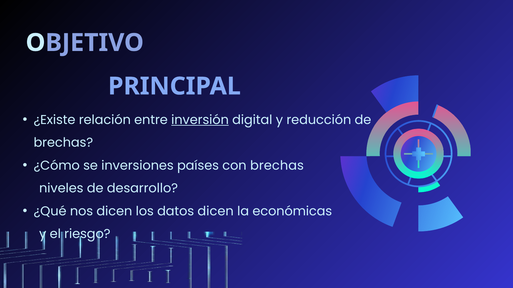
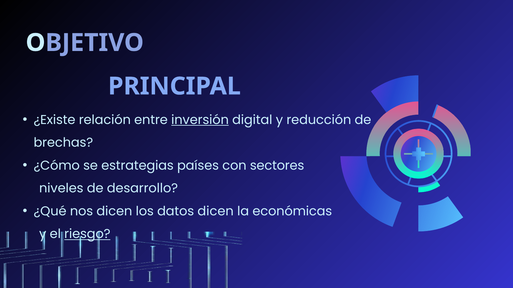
inversiones: inversiones -> estrategias (137, 166)
con brechas: brechas -> sectores (277, 166)
riesgo underline: none -> present (87, 235)
